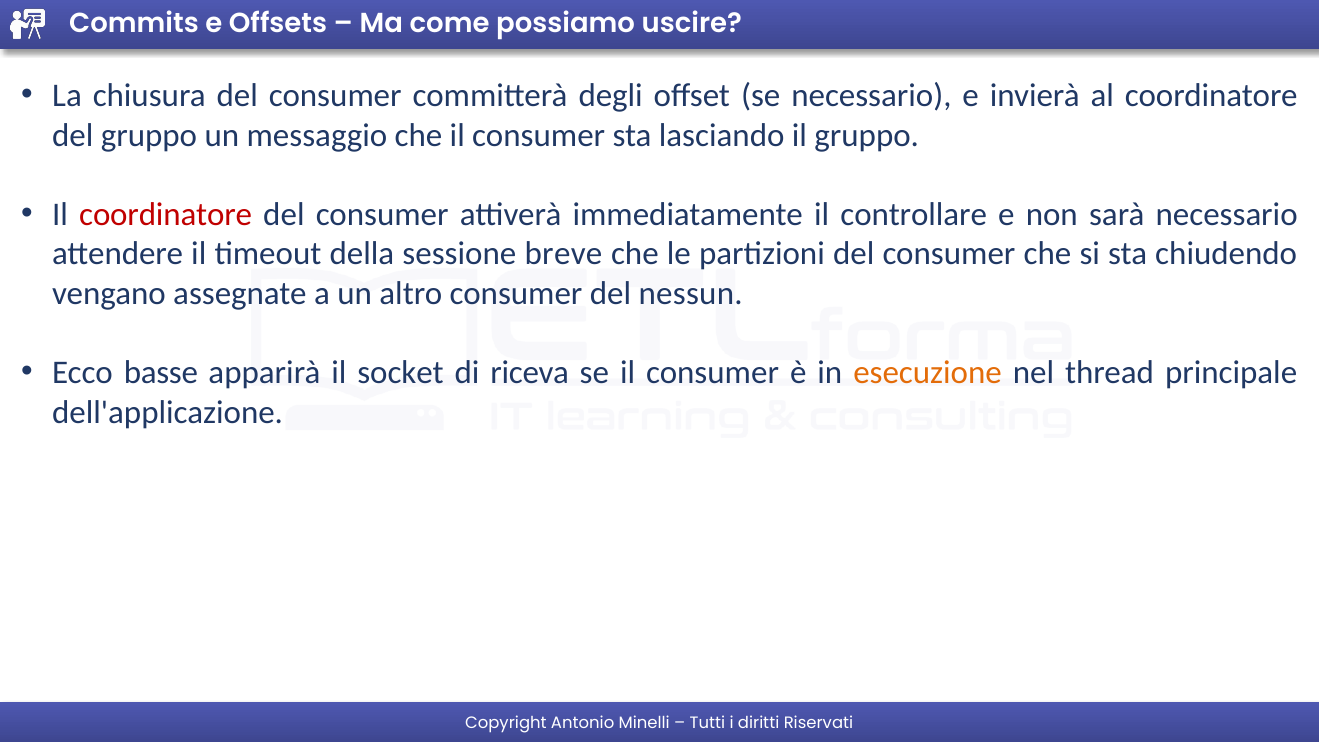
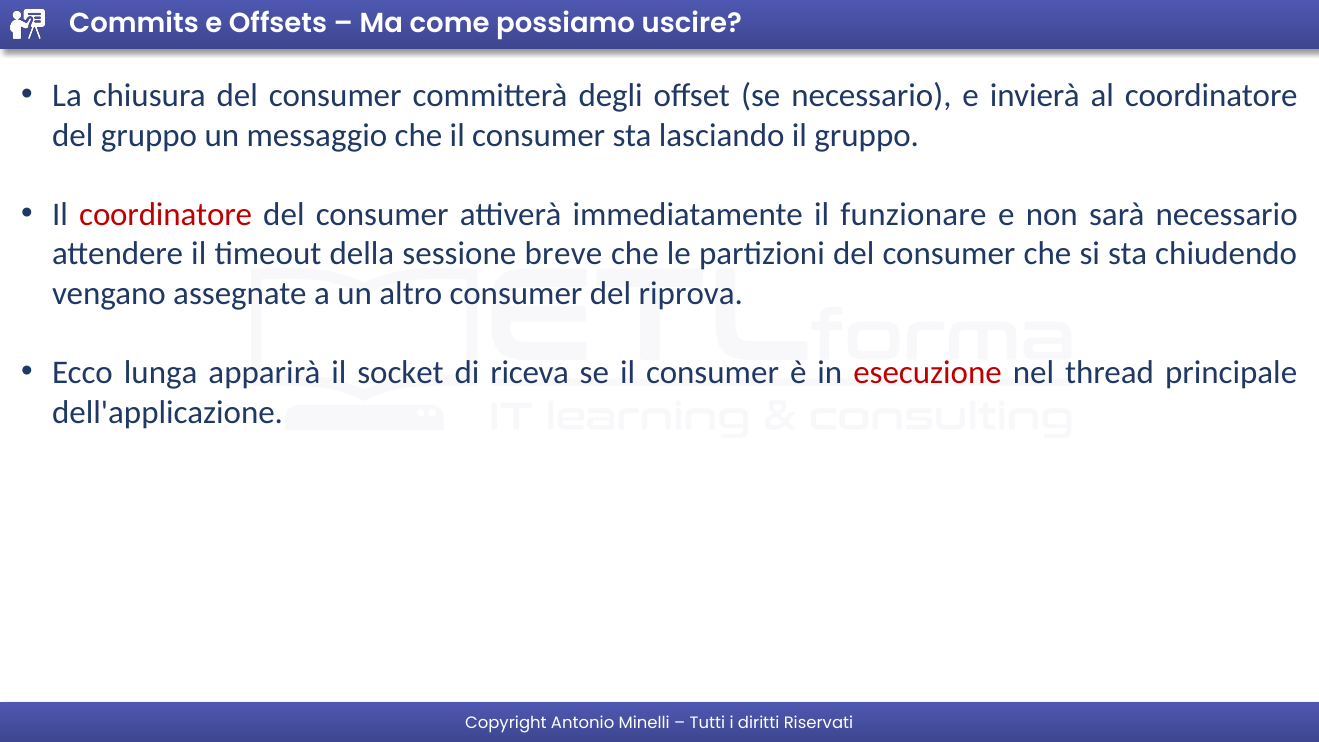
controllare: controllare -> funzionare (913, 214)
nessun: nessun -> riprova (691, 293)
basse: basse -> lunga (161, 373)
esecuzione colour: orange -> red (928, 373)
